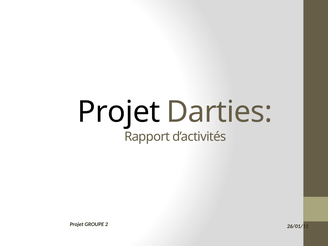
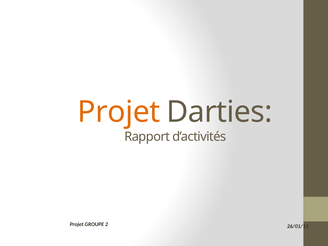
Projet colour: black -> orange (119, 112)
